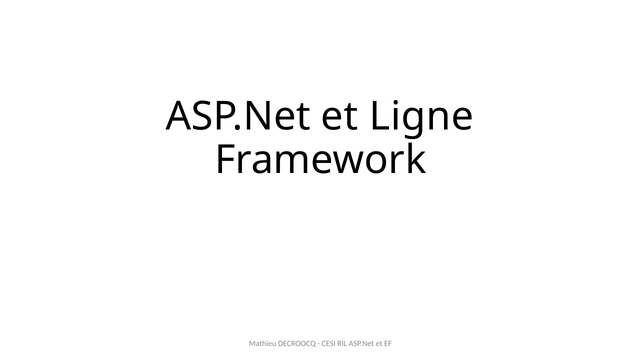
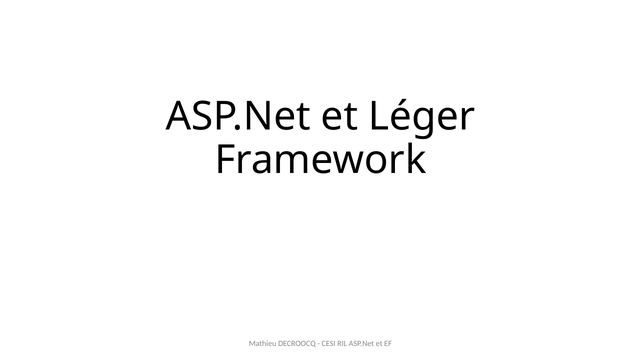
Ligne: Ligne -> Léger (422, 117)
